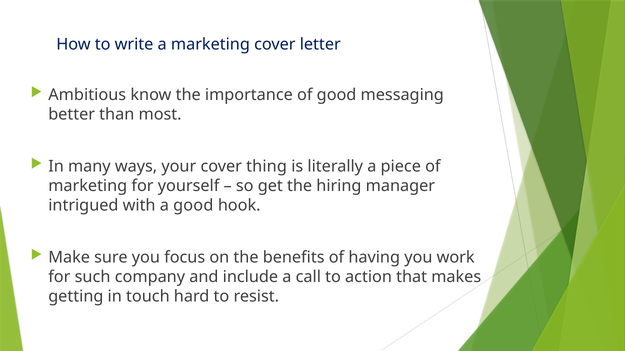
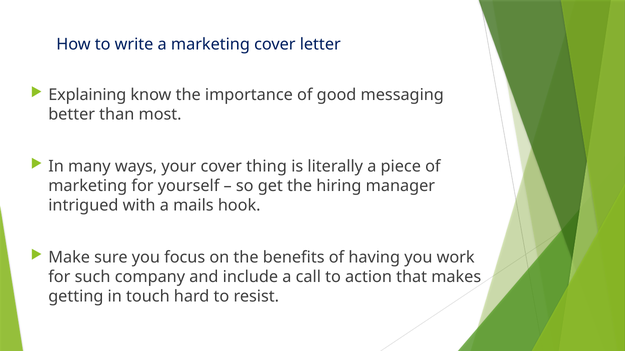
Ambitious: Ambitious -> Explaining (87, 95)
a good: good -> mails (193, 205)
